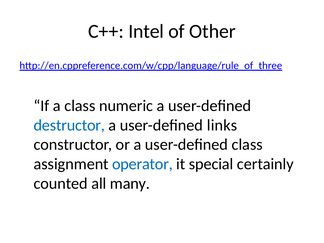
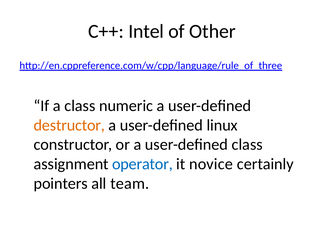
destructor colour: blue -> orange (69, 125)
links: links -> linux (222, 125)
special: special -> novice (211, 164)
counted: counted -> pointers (61, 184)
many: many -> team (130, 184)
